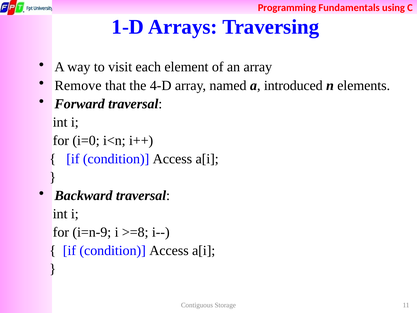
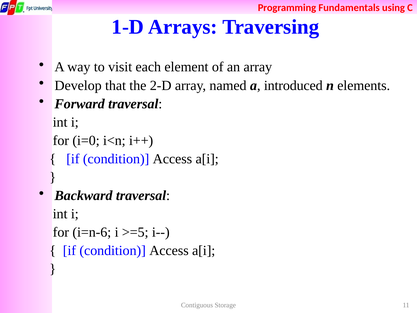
Remove: Remove -> Develop (78, 85)
4-D: 4-D -> 2-D (161, 85)
i=n-9: i=n-9 -> i=n-6 (92, 232)
>=8: >=8 -> >=5 (135, 232)
